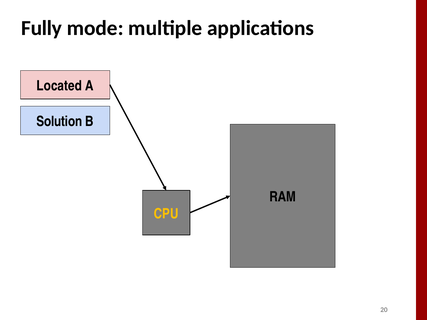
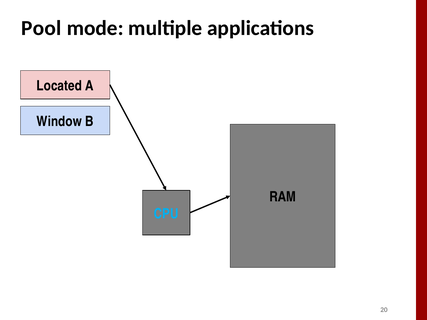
Fully: Fully -> Pool (41, 28)
Solution: Solution -> Window (59, 122)
CPU colour: yellow -> light blue (166, 214)
